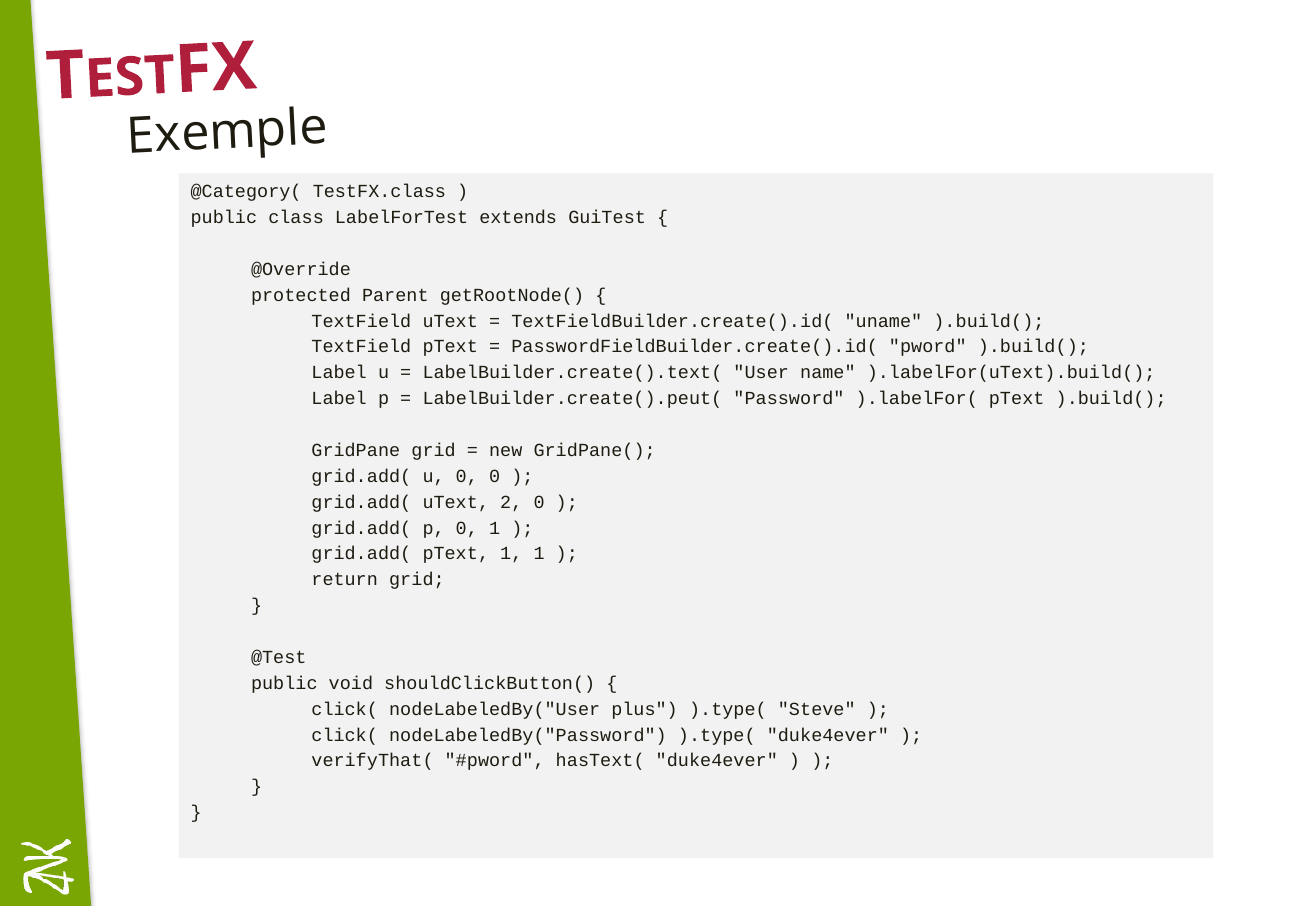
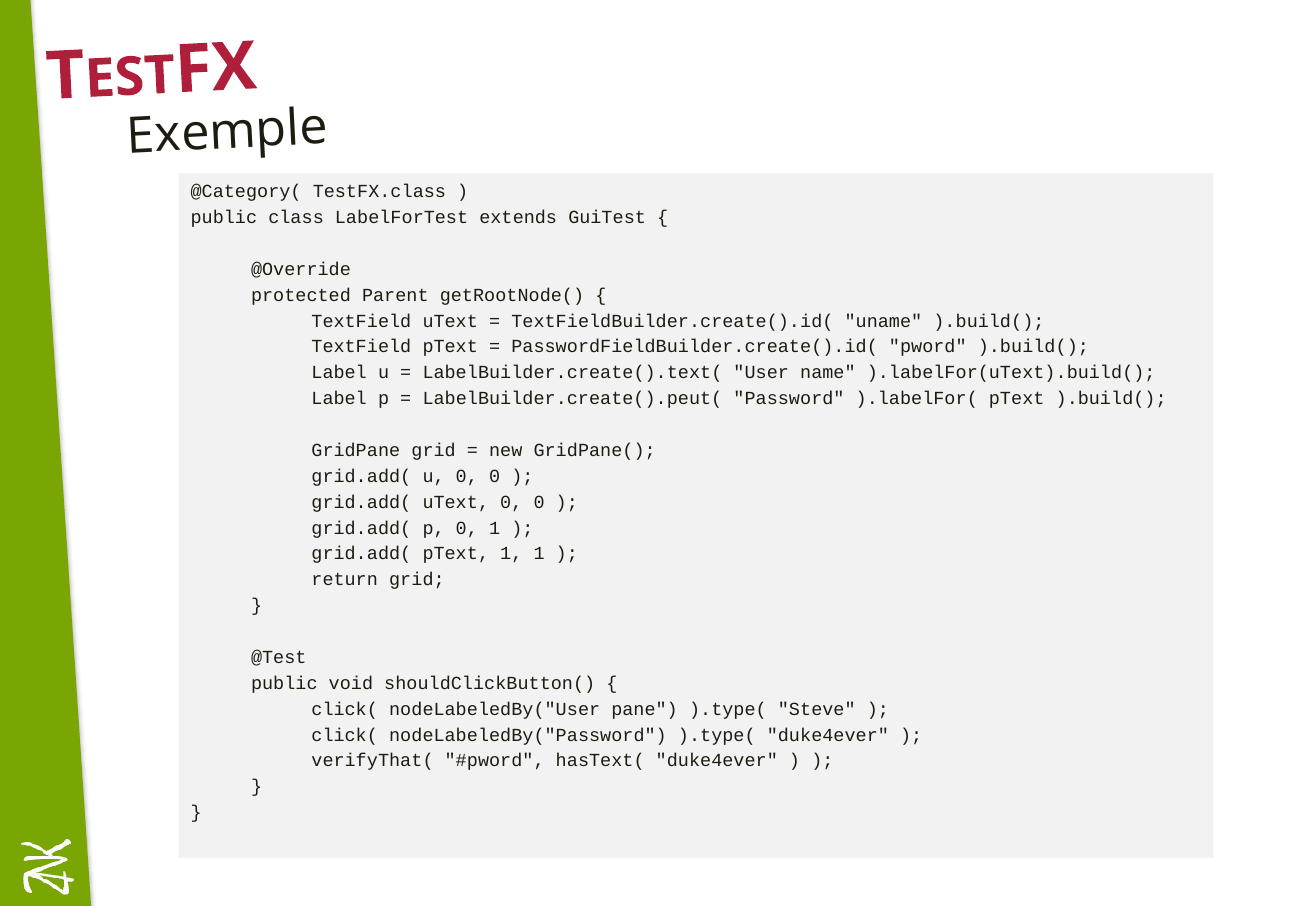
uText 2: 2 -> 0 (511, 502)
plus: plus -> pane (645, 709)
